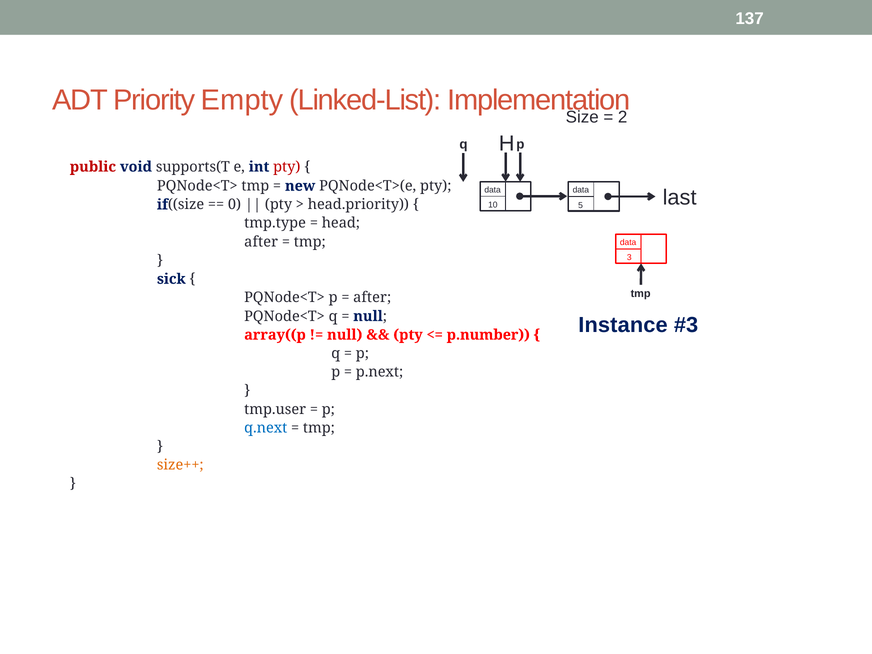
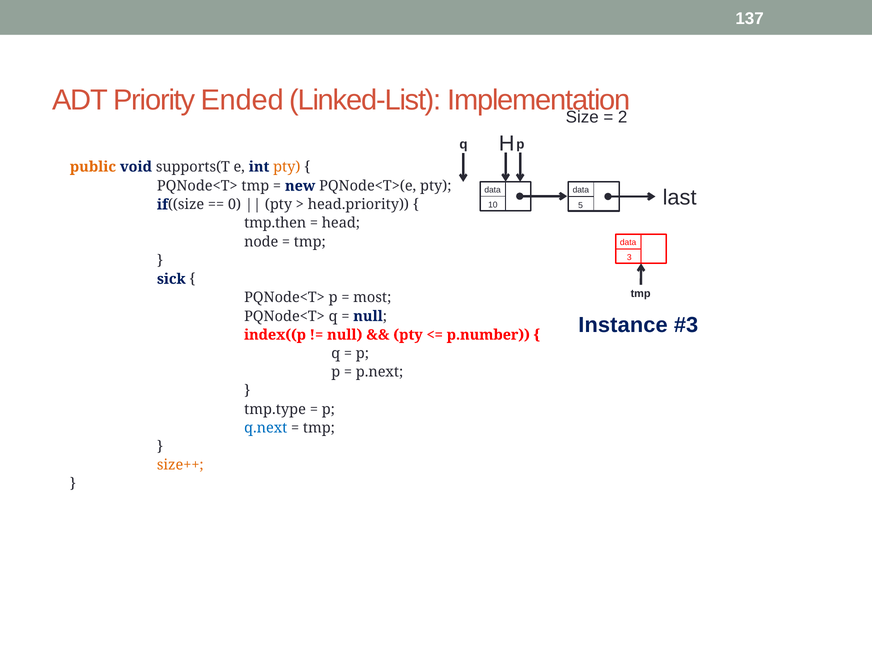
Empty: Empty -> Ended (242, 100)
public colour: red -> orange (93, 167)
pty colour: red -> orange (287, 167)
tmp.type: tmp.type -> tmp.then (275, 223)
after: after -> node (261, 242)
after: after -> most (372, 298)
array((p: array((p -> index((p (275, 335)
tmp.user: tmp.user -> tmp.type (275, 409)
